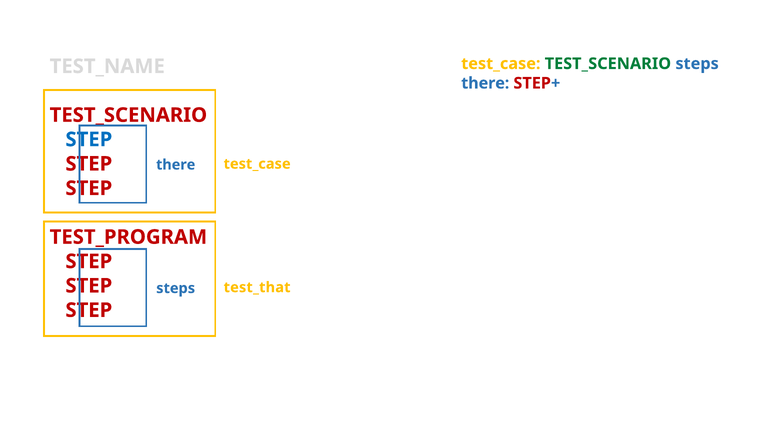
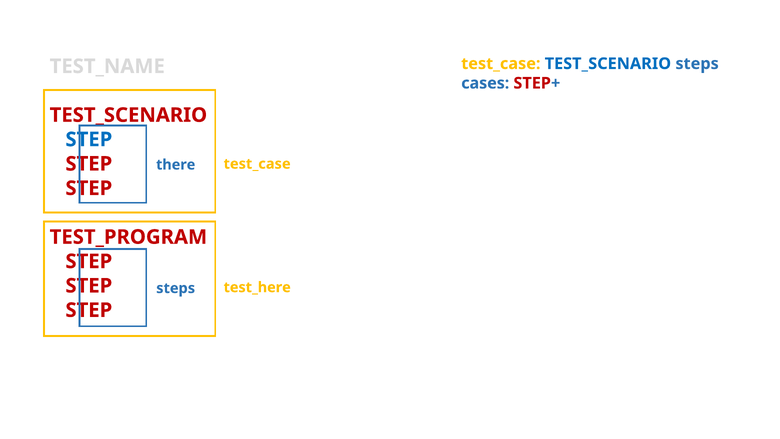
TEST_SCENARIO colour: green -> blue (608, 64)
there: there -> cases (485, 83)
test_that: test_that -> test_here (257, 287)
